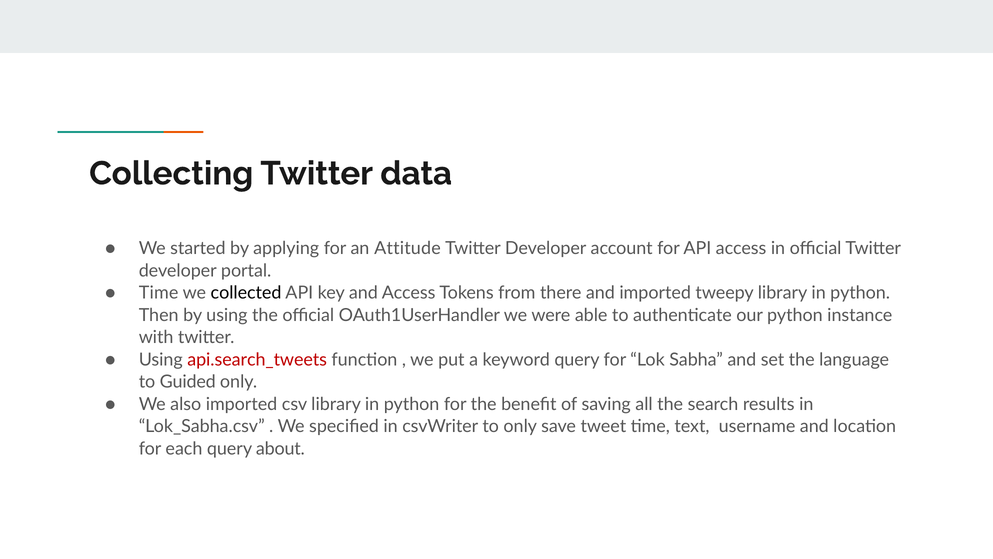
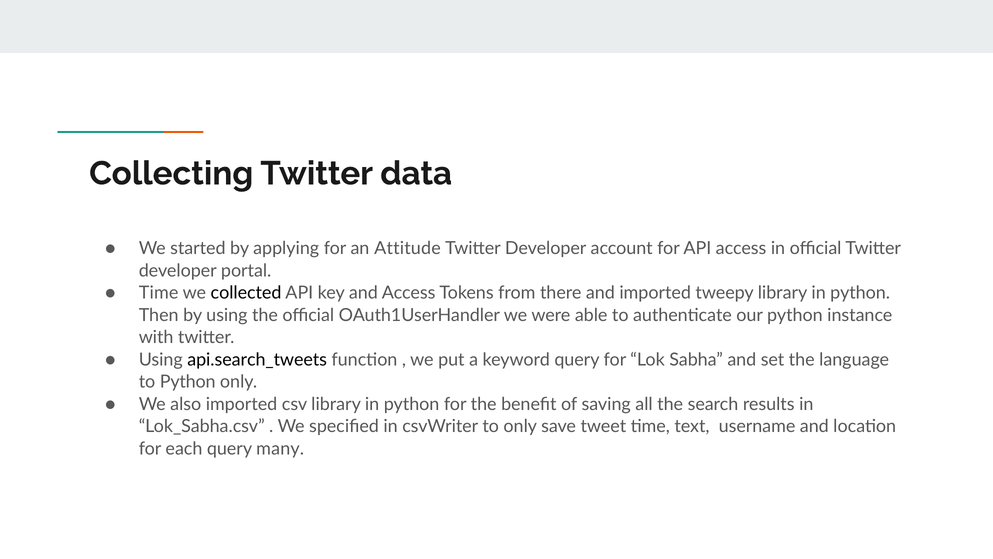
api.search_tweets colour: red -> black (257, 359)
to Guided: Guided -> Python (188, 382)
about: about -> many (280, 448)
